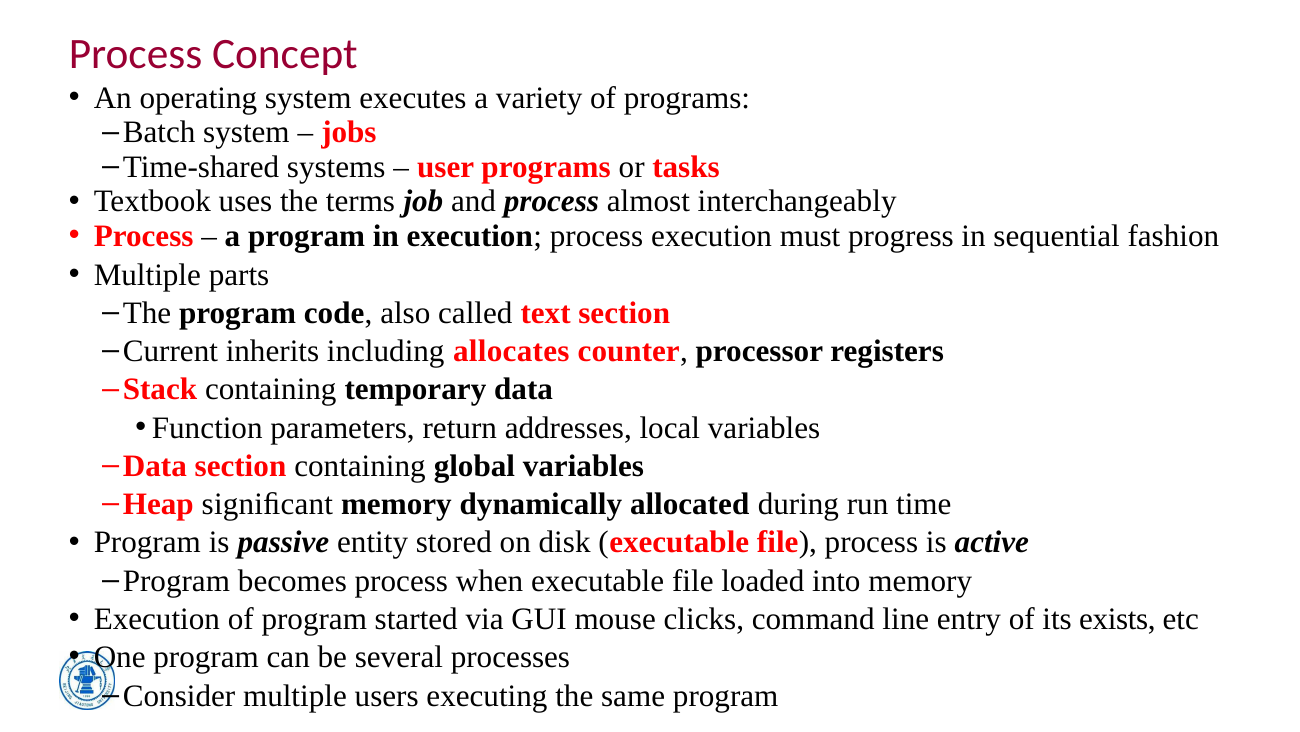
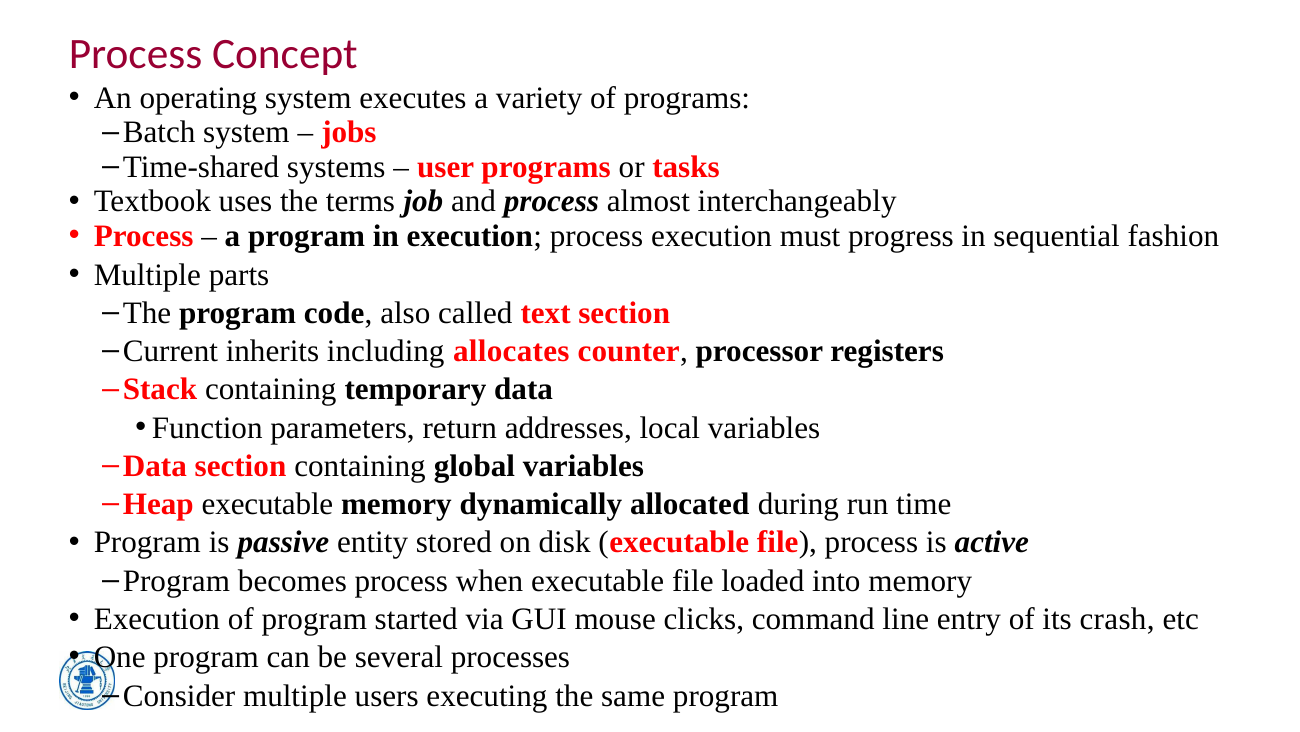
Heap signiﬁcant: signiﬁcant -> executable (267, 504)
exists: exists -> crash (1117, 619)
